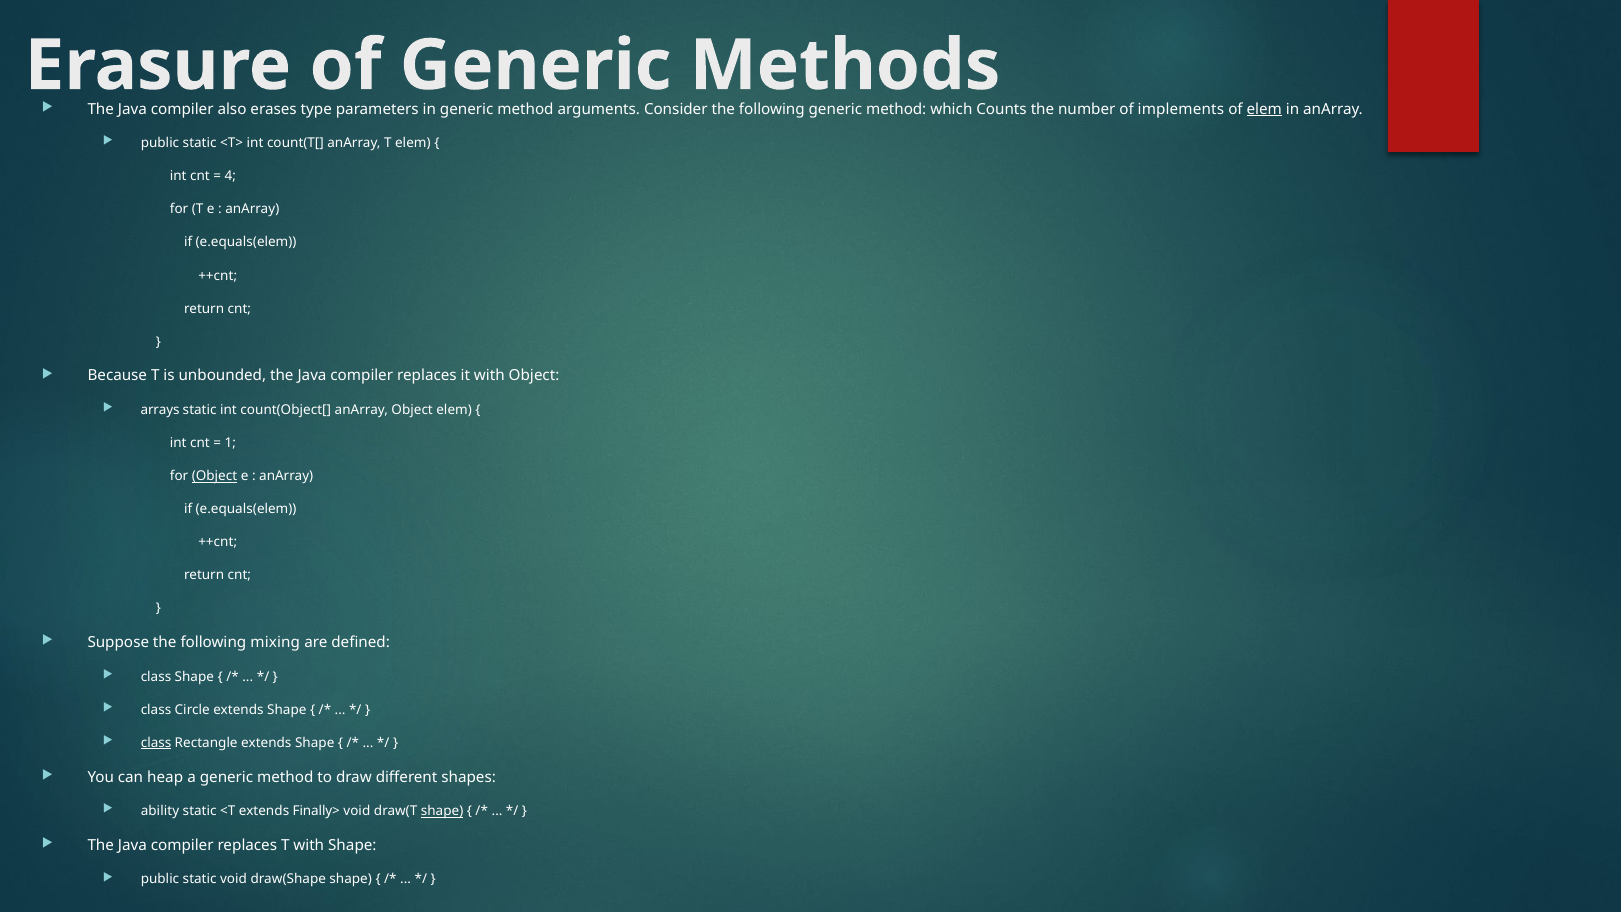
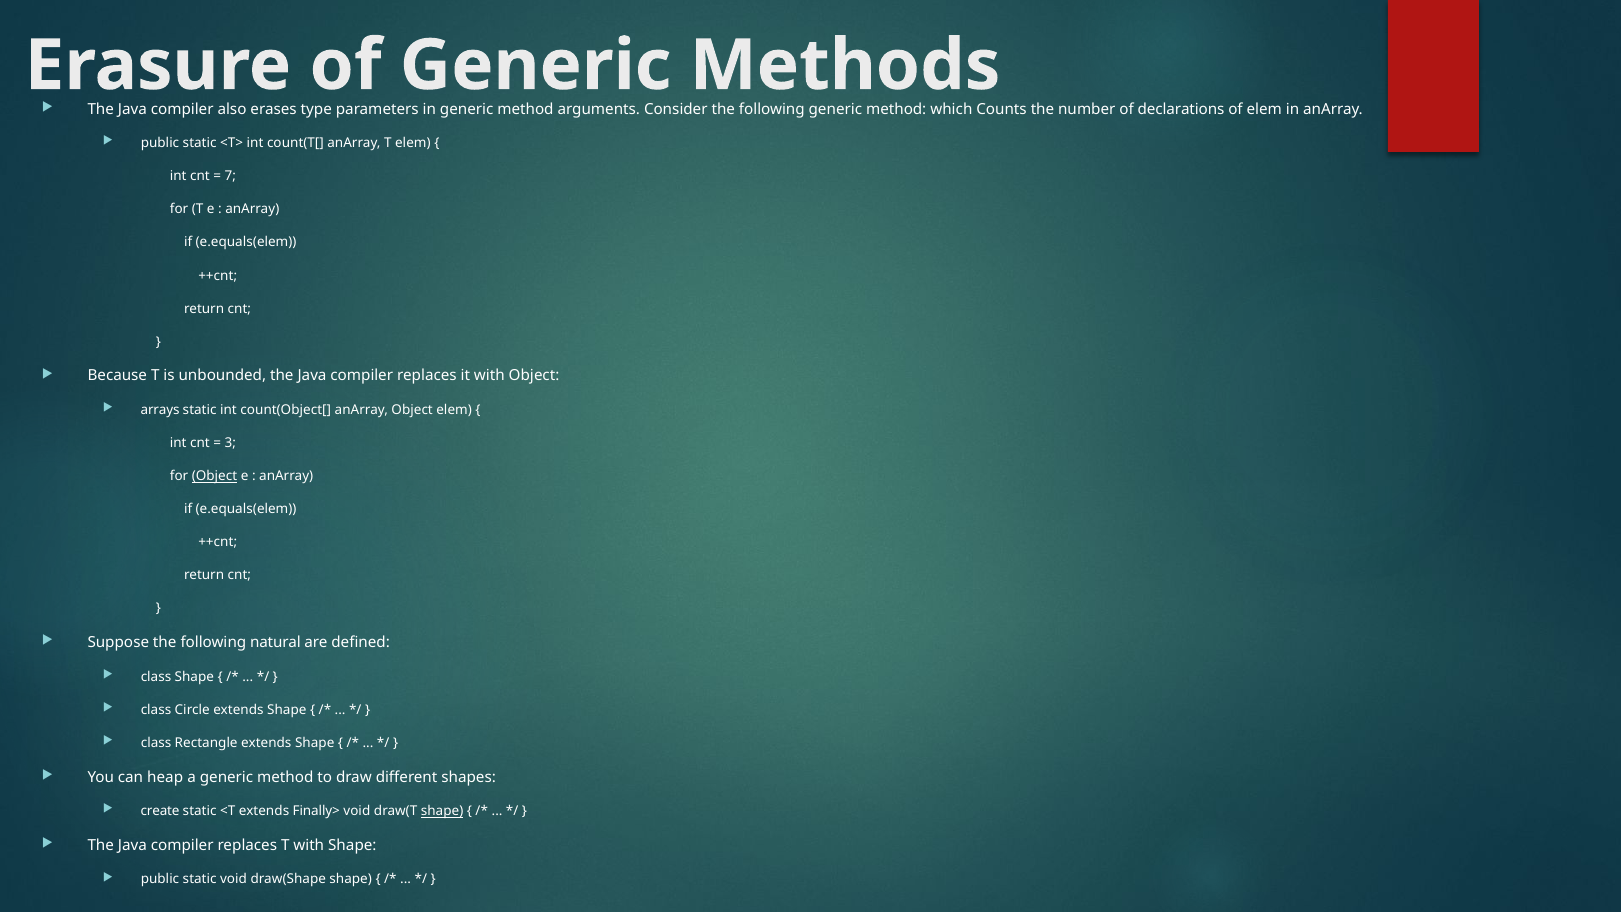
implements: implements -> declarations (1181, 109)
elem underline: present -> none (1264, 109)
4: 4 -> 7 (230, 176)
1: 1 -> 3 (230, 443)
mixing: mixing -> natural (275, 643)
class underline: present -> none (156, 743)
ability: ability -> create (160, 811)
